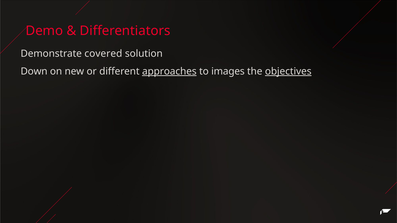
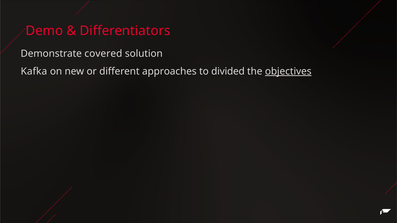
Down: Down -> Kafka (34, 71)
approaches underline: present -> none (169, 71)
images: images -> divided (228, 71)
